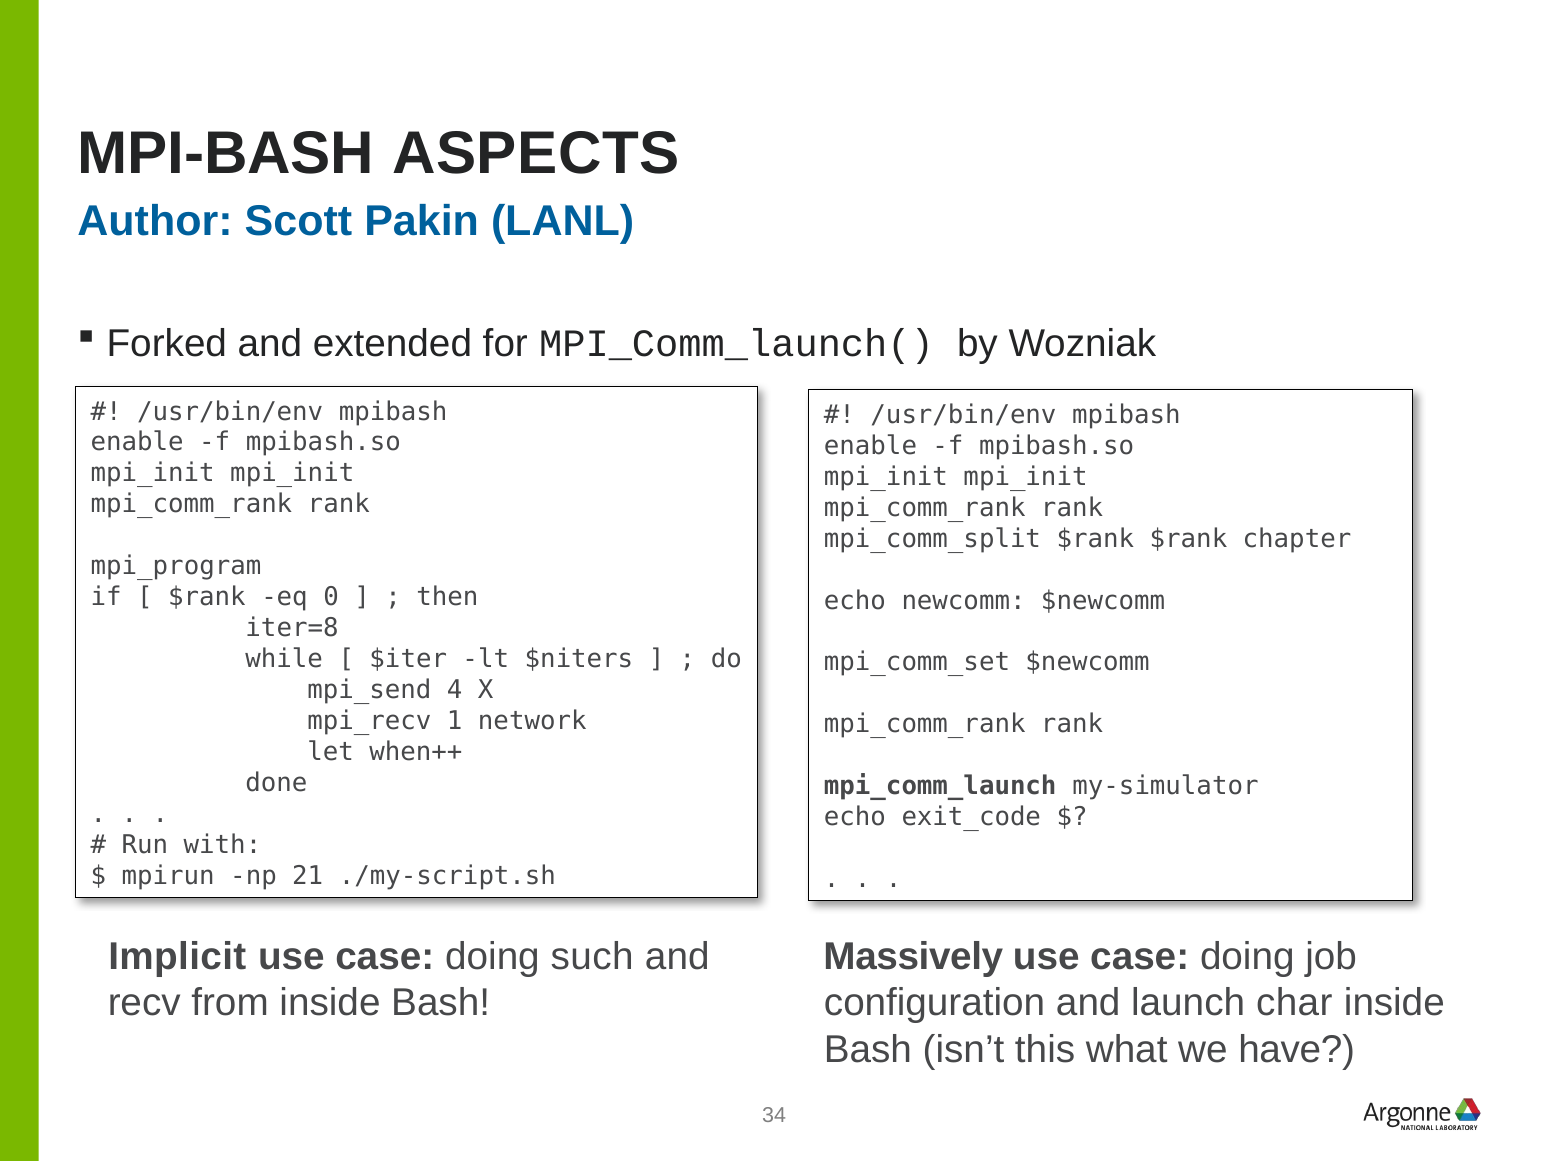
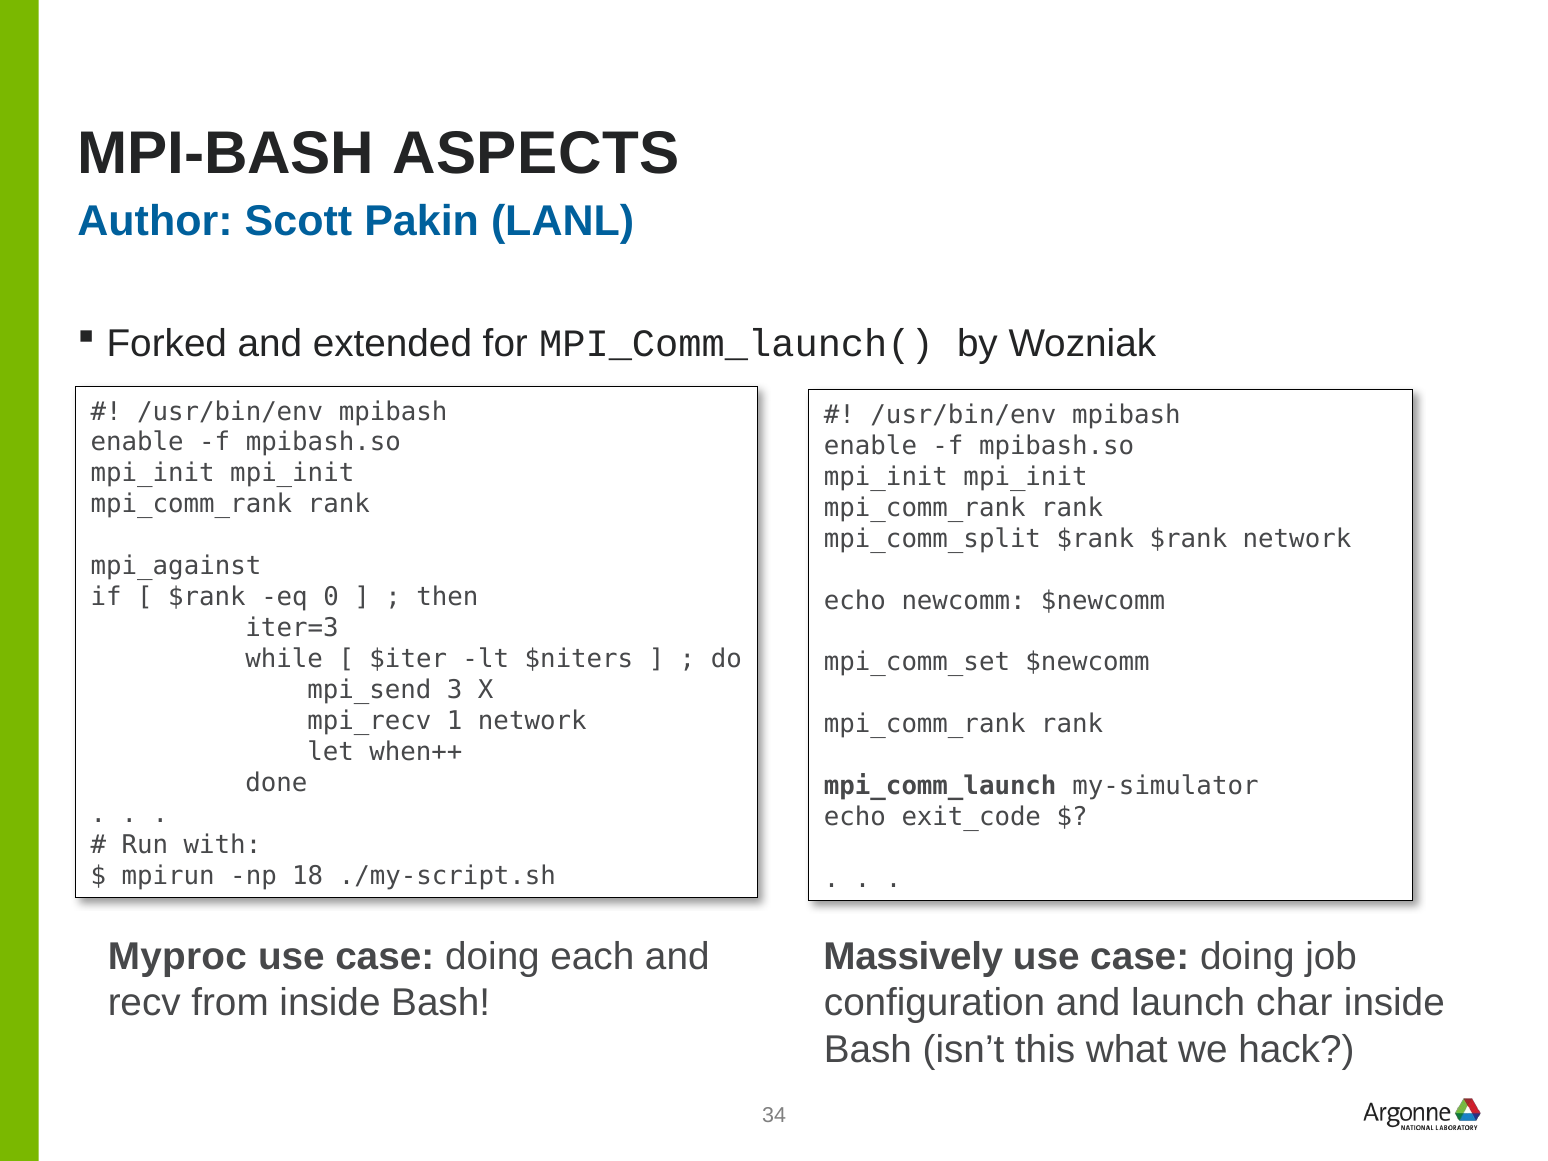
$rank chapter: chapter -> network (1297, 539)
mpi_program: mpi_program -> mpi_against (176, 566)
iter=8: iter=8 -> iter=3 (292, 628)
4: 4 -> 3 (455, 690)
21: 21 -> 18 (308, 876)
Implicit: Implicit -> Myproc (177, 957)
such: such -> each (592, 957)
have: have -> hack (1296, 1050)
